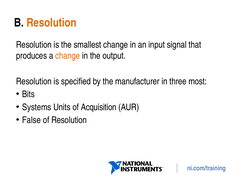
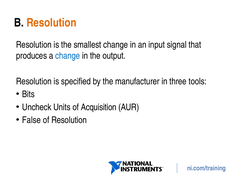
change colour: orange -> blue (68, 56)
most: most -> tools (198, 81)
Systems: Systems -> Uncheck (37, 107)
